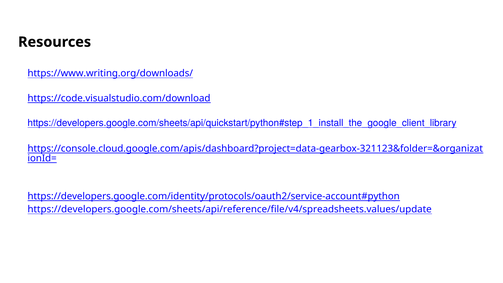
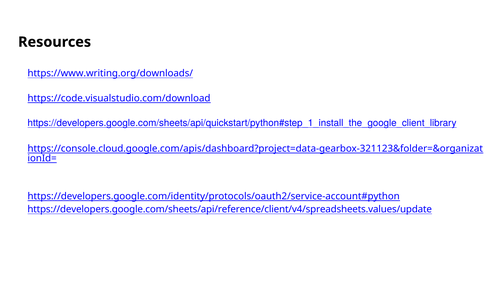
https://developers.google.com/sheets/api/reference/file/v4/spreadsheets.values/update: https://developers.google.com/sheets/api/reference/file/v4/spreadsheets.values/update -> https://developers.google.com/sheets/api/reference/client/v4/spreadsheets.values/update (230, 209)
